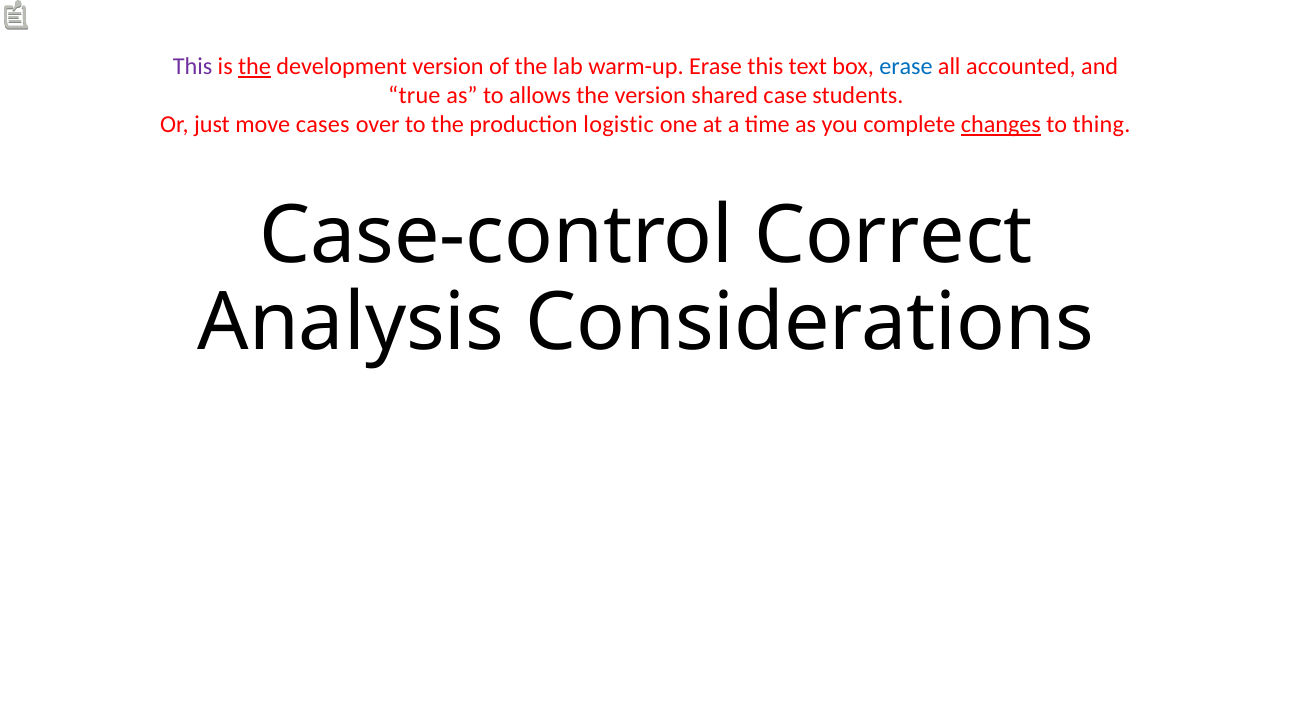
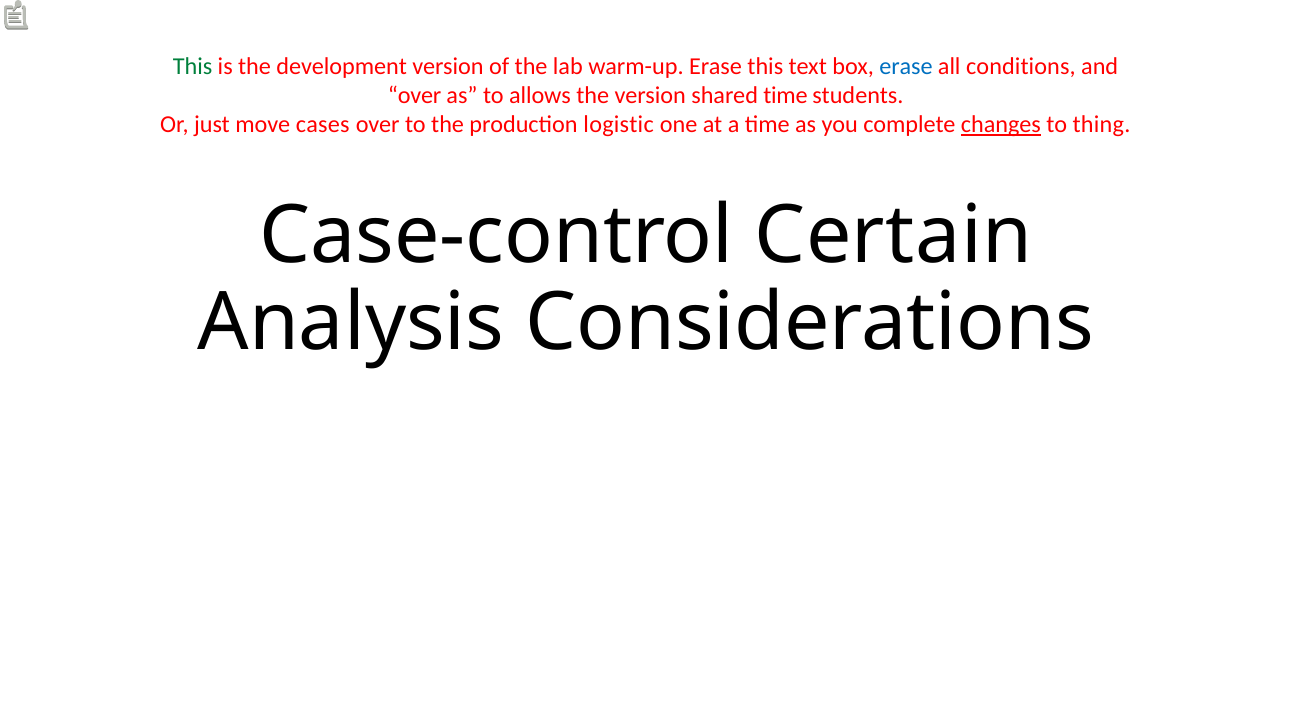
This colour: purple -> green (193, 67)
the underline: present -> none (255, 67)
accounted: accounted -> conditions (1021, 67)
true: true -> over (415, 96)
shared case: case -> time (785, 96)
Correct: Correct -> Certain (893, 236)
